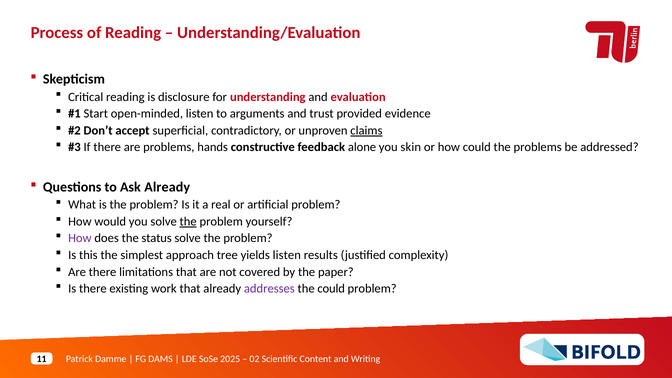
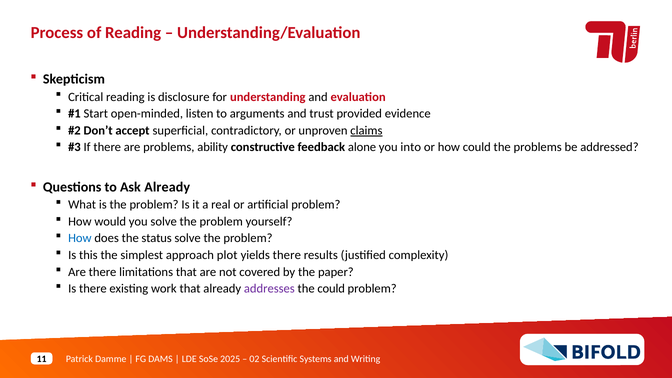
hands: hands -> ability (213, 147)
skin: skin -> into (411, 147)
the underline: present -> none (188, 222)
How colour: purple -> blue (80, 238)
tree: tree -> plot (227, 255)
yields listen: listen -> there (287, 255)
Content: Content -> Systems (316, 359)
